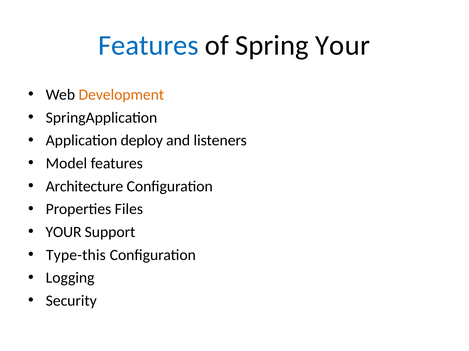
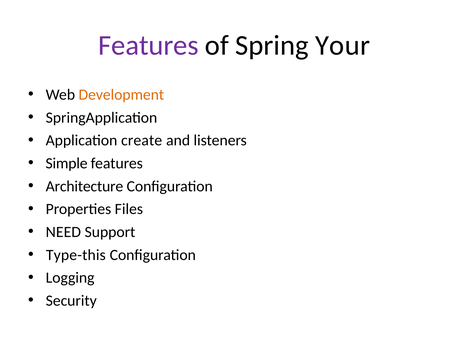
Features colour: blue -> purple (148, 45)
deploy: deploy -> create (142, 141)
Model: Model -> Simple (67, 164)
YOUR: YOUR -> NEED (63, 232)
